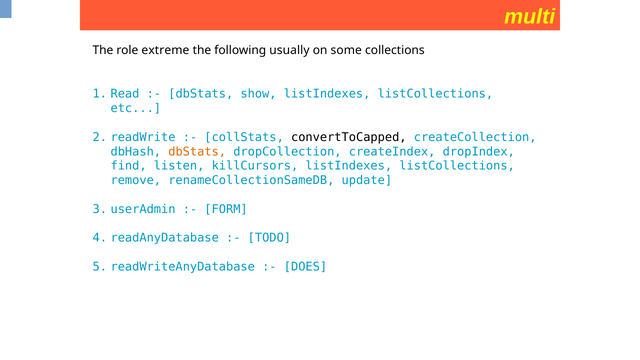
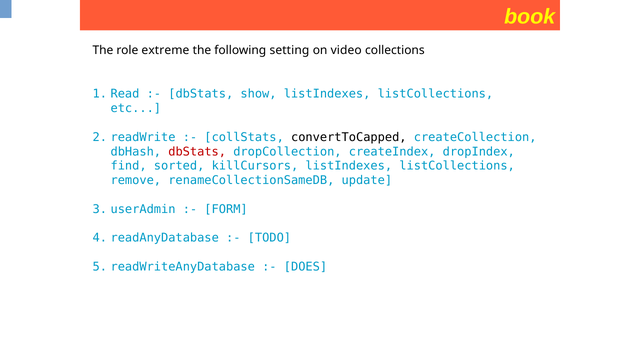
multi: multi -> book (530, 17)
usually: usually -> setting (289, 50)
some: some -> video (346, 50)
dbStats colour: orange -> red (197, 152)
listen: listen -> sorted (179, 166)
